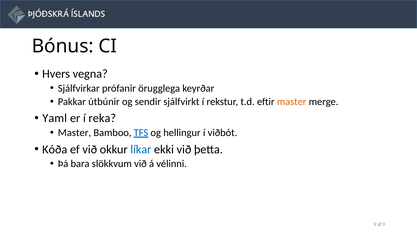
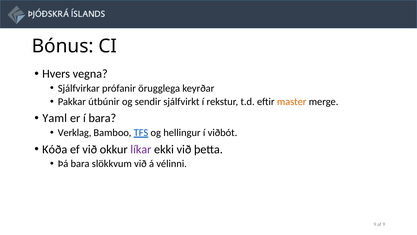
í reka: reka -> bara (102, 118)
Master: Master -> Verklag (75, 133)
líkar colour: blue -> purple (141, 149)
